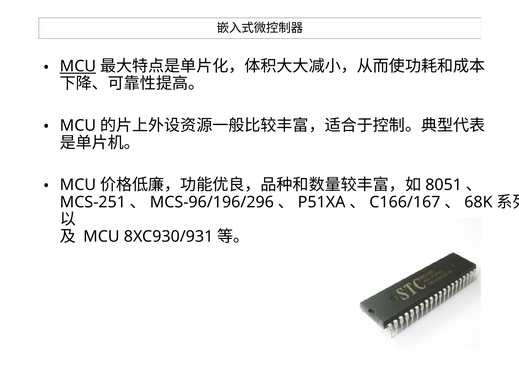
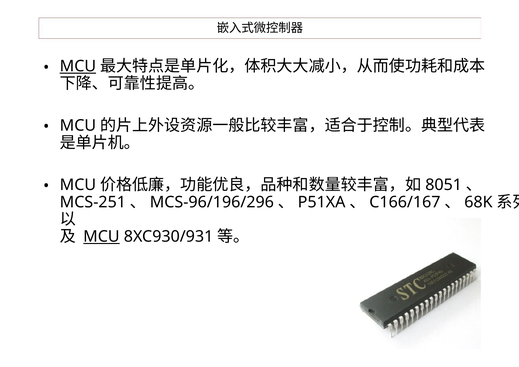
MCU underline: none -> present (101, 237)
